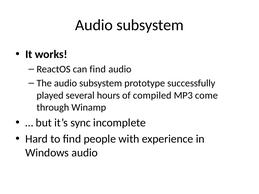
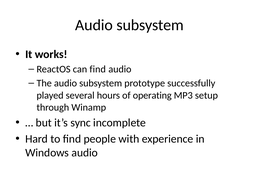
compiled: compiled -> operating (152, 95)
come: come -> setup (206, 95)
